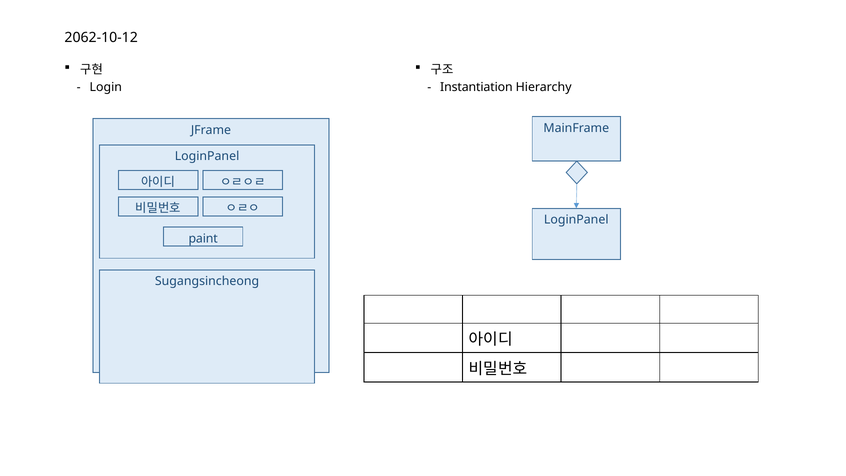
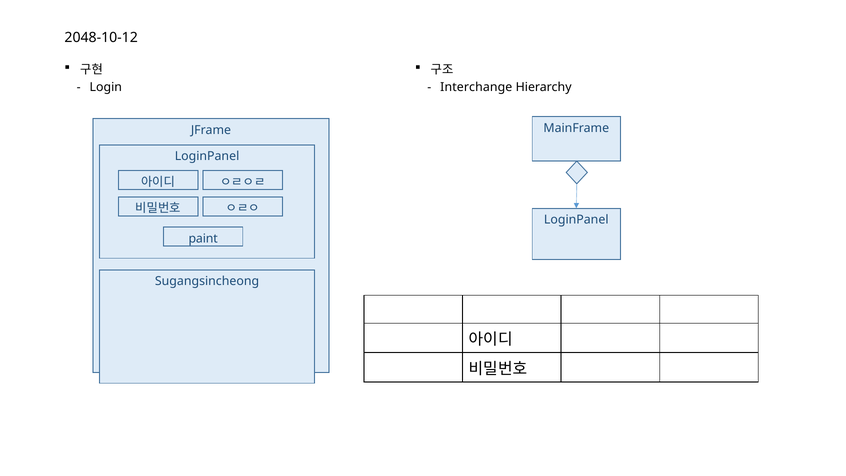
2062-10-12: 2062-10-12 -> 2048-10-12 (101, 38)
Instantiation: Instantiation -> Interchange (476, 87)
